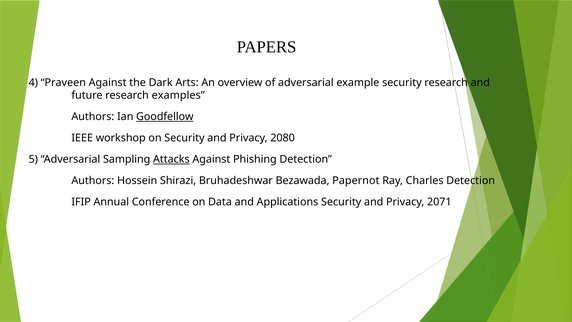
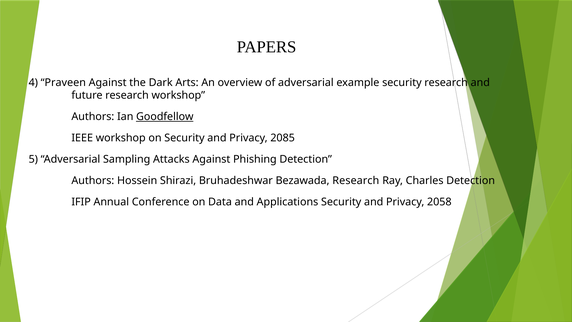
research examples: examples -> workshop (178, 95)
2080: 2080 -> 2085 (283, 138)
Attacks underline: present -> none (171, 159)
Bezawada Papernot: Papernot -> Research (356, 181)
2071: 2071 -> 2058 (439, 202)
